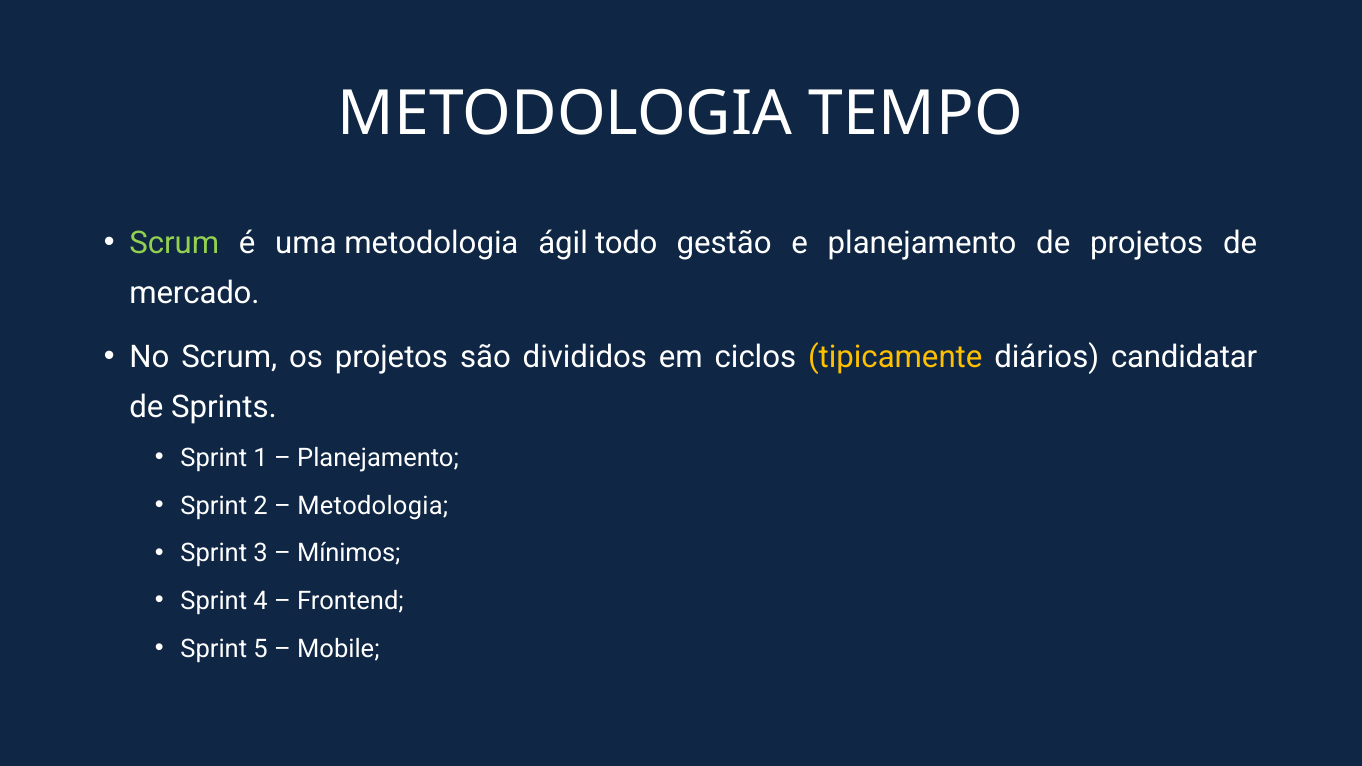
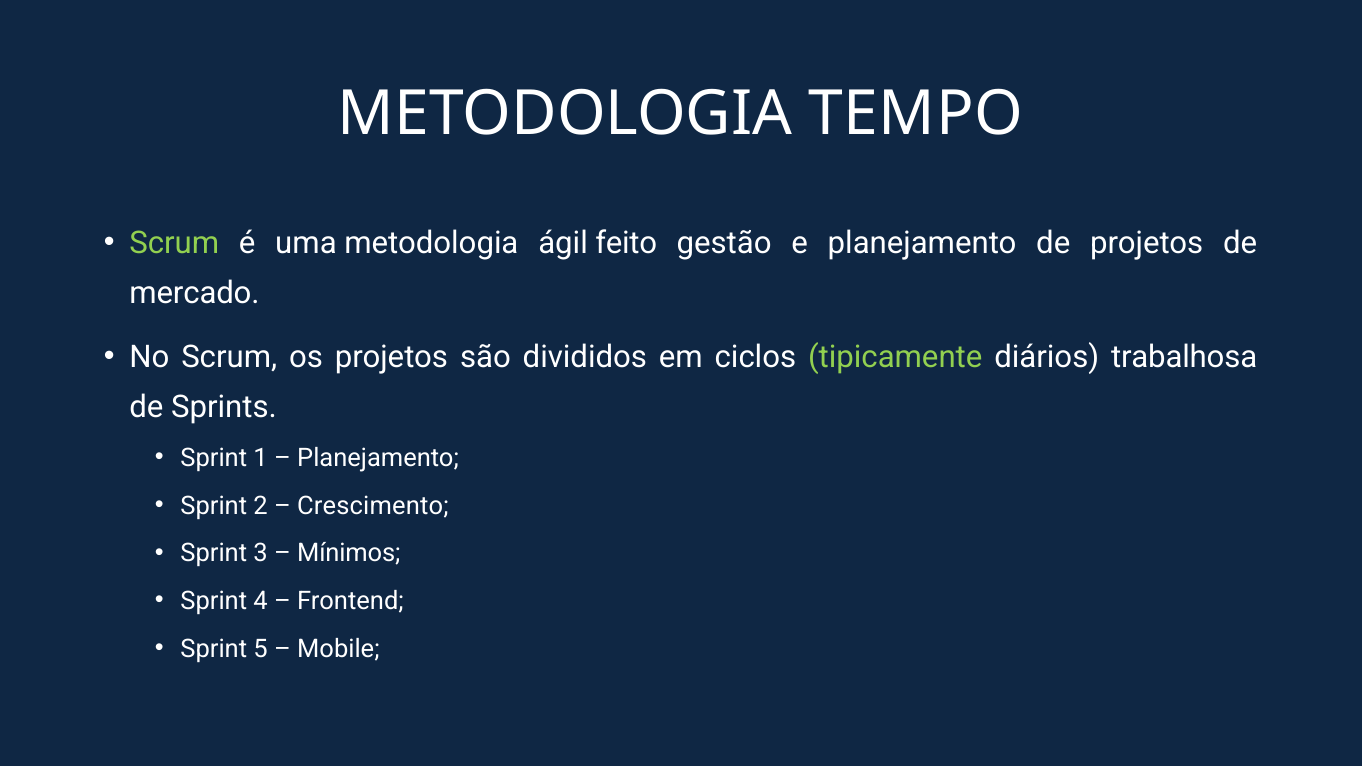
todo: todo -> feito (626, 243)
tipicamente colour: yellow -> light green (895, 357)
candidatar: candidatar -> trabalhosa (1184, 357)
Metodologia: Metodologia -> Crescimento (373, 506)
